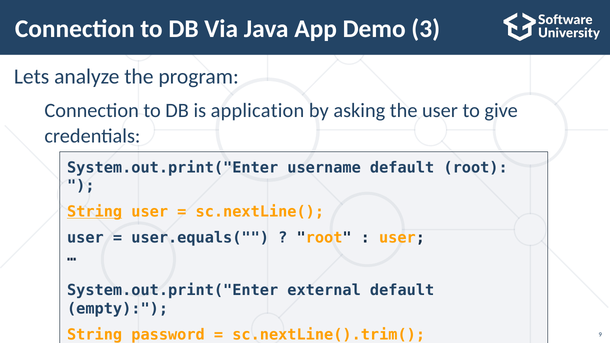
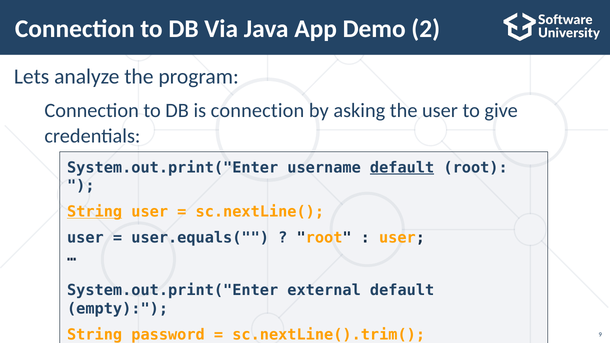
3: 3 -> 2 (426, 29)
is application: application -> connection (257, 111)
default underline: none -> present (402, 168)
